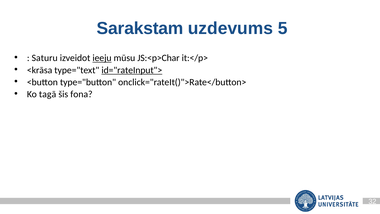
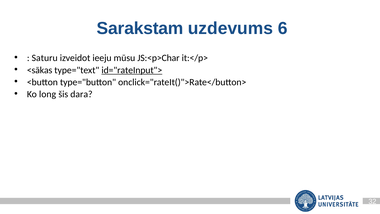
5: 5 -> 6 (283, 28)
ieeju underline: present -> none (102, 58)
<krāsa: <krāsa -> <sākas (40, 70)
tagā: tagā -> long (48, 94)
fona: fona -> dara (81, 94)
